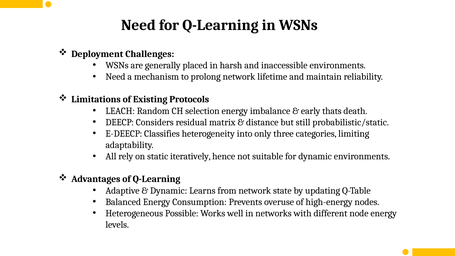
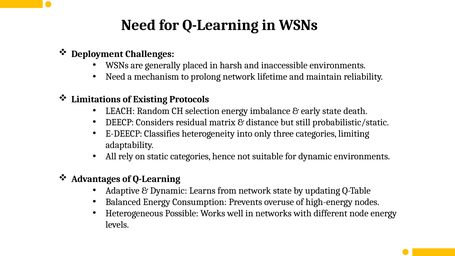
early thats: thats -> state (332, 111)
static iteratively: iteratively -> categories (190, 156)
